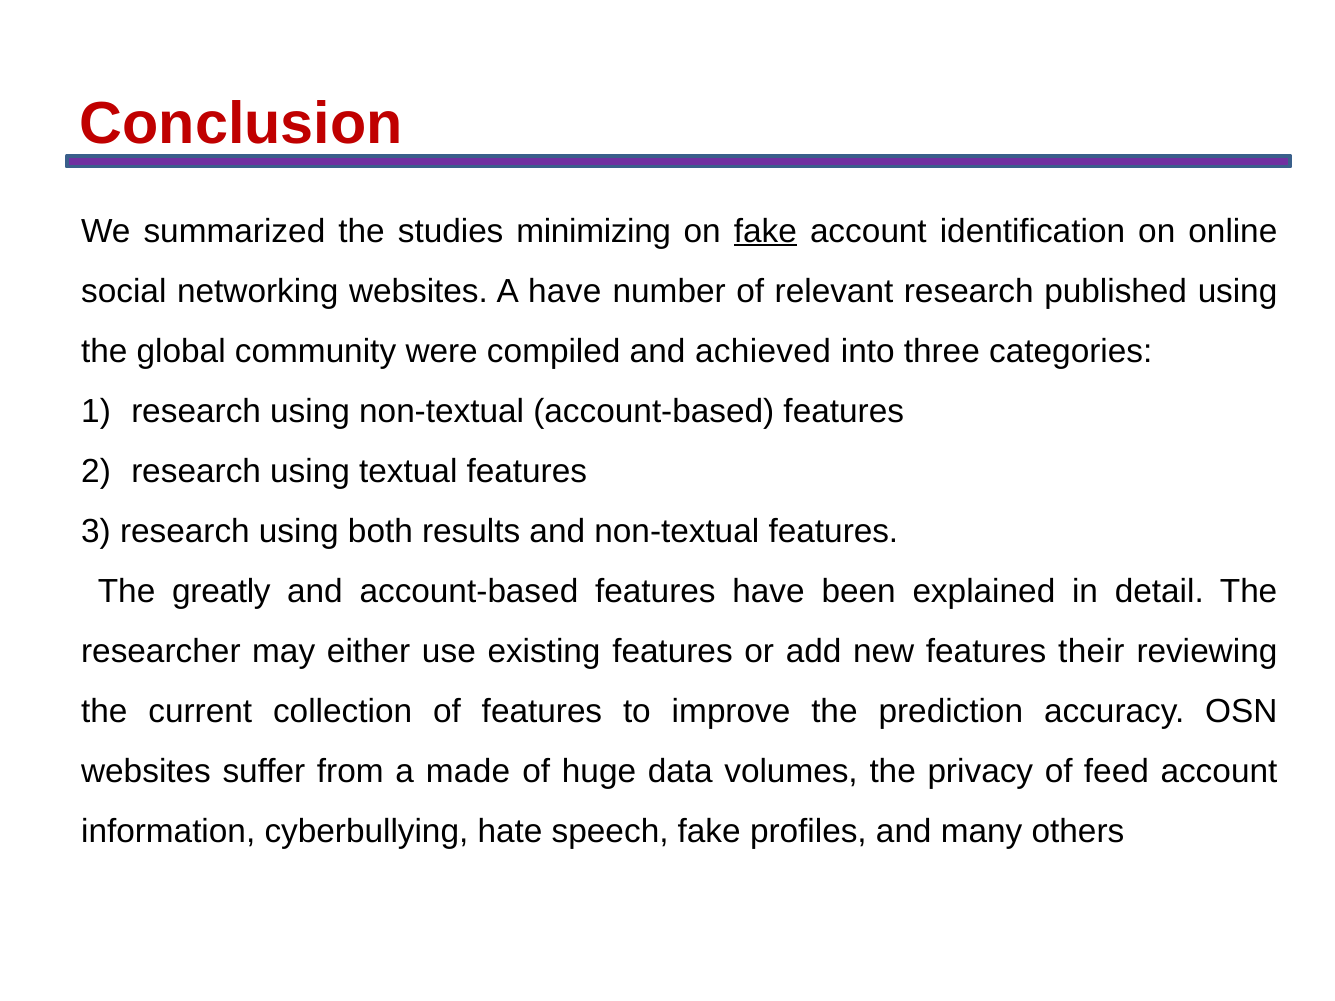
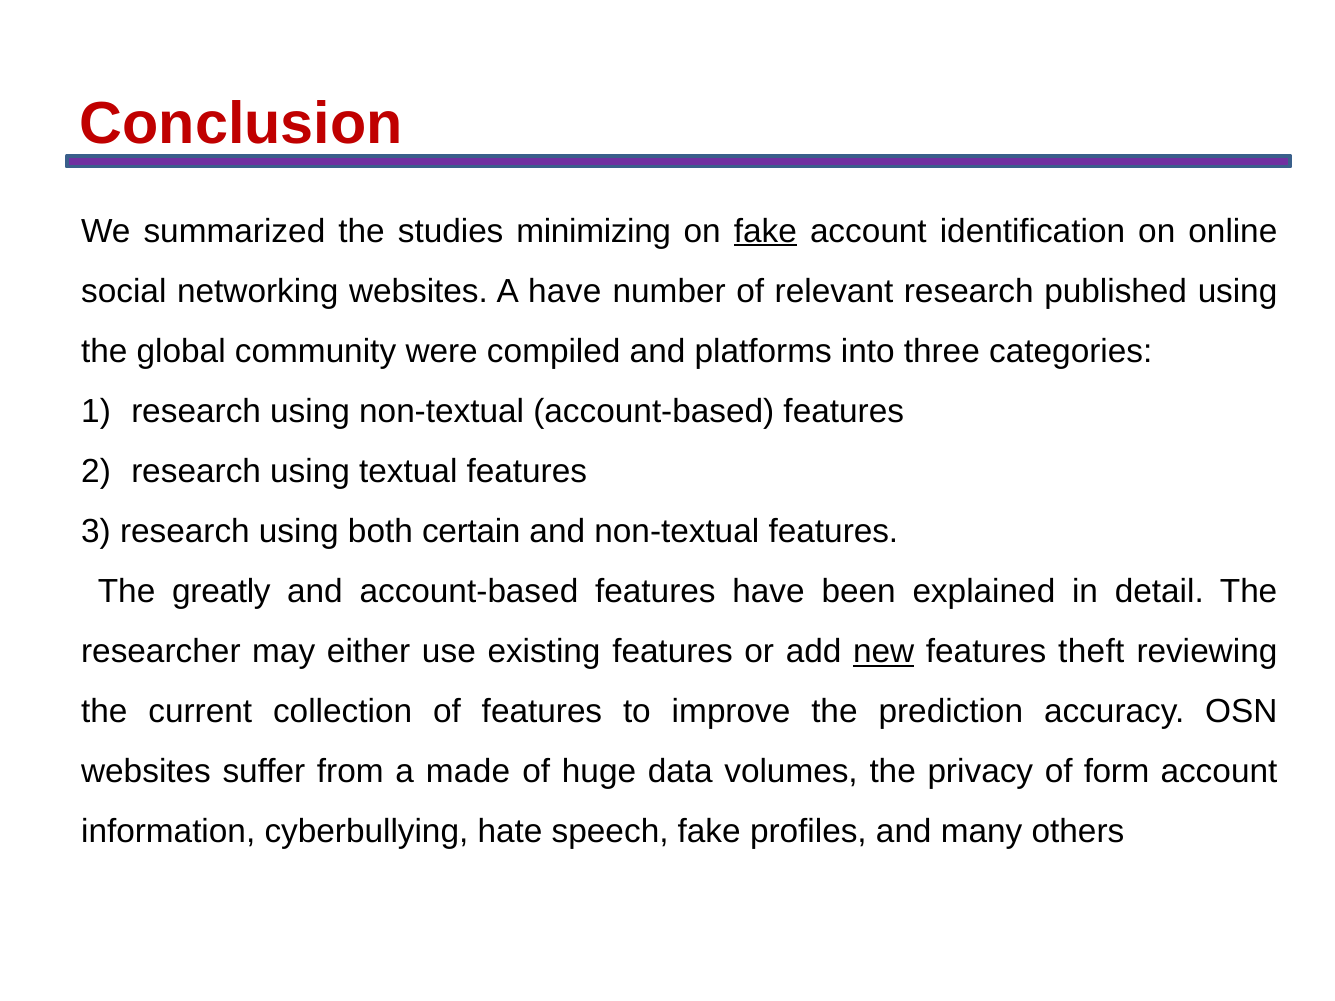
achieved: achieved -> platforms (763, 351)
results: results -> certain (471, 531)
new underline: none -> present (884, 652)
their: their -> theft (1091, 652)
feed: feed -> form (1117, 772)
